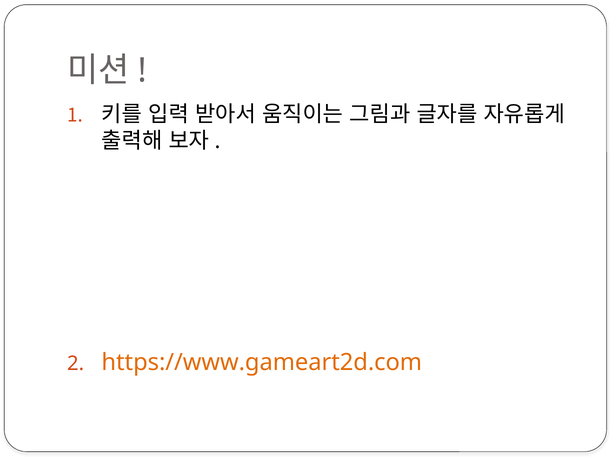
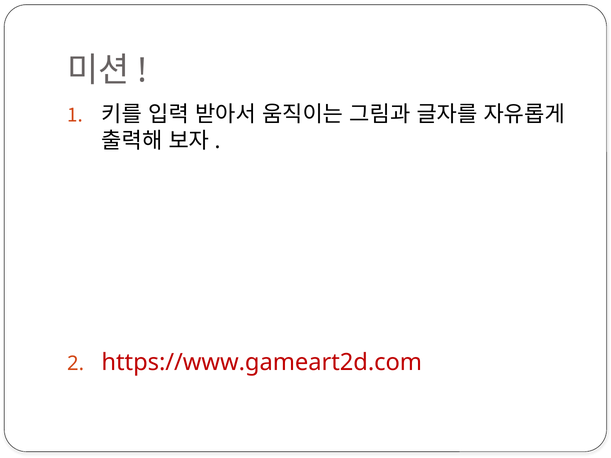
https://www.gameart2d.com colour: orange -> red (262, 362)
